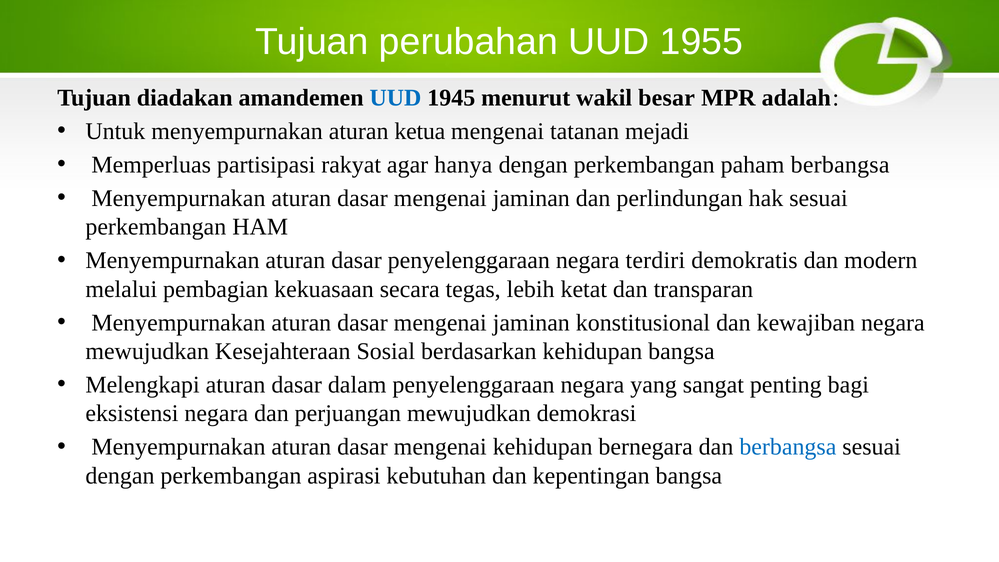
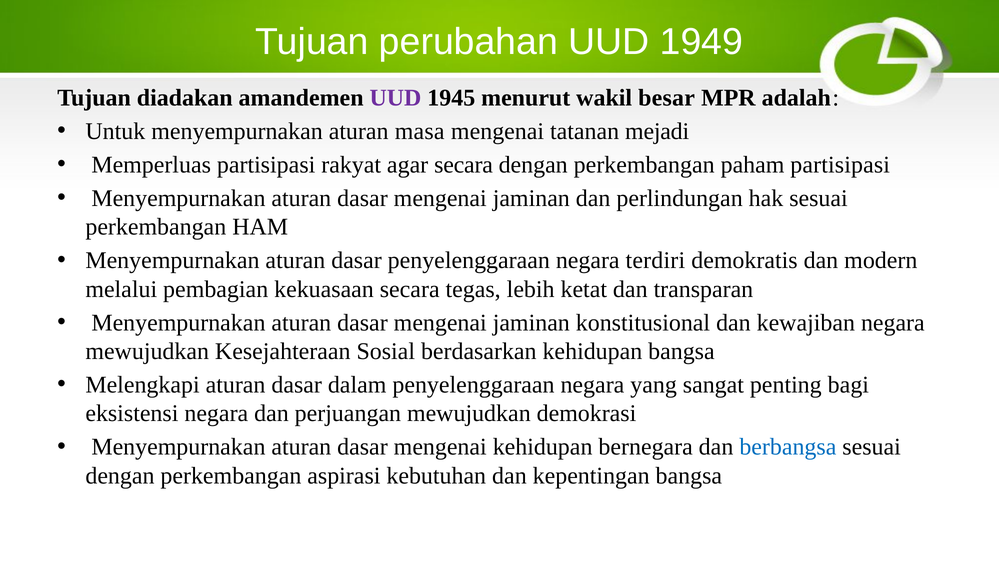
1955: 1955 -> 1949 (701, 42)
UUD colour: blue -> purple (395, 98)
ketua: ketua -> masa (420, 131)
agar hanya: hanya -> secara (464, 165)
paham berbangsa: berbangsa -> partisipasi (840, 165)
